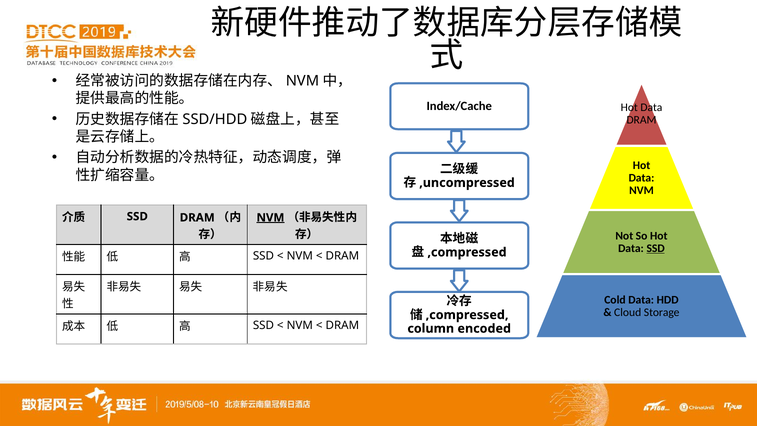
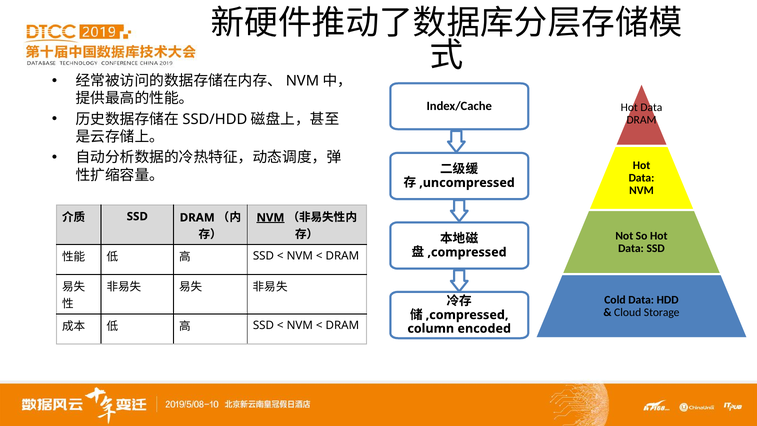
SSD underline: present -> none (656, 248)
